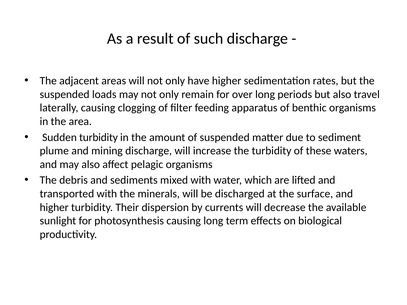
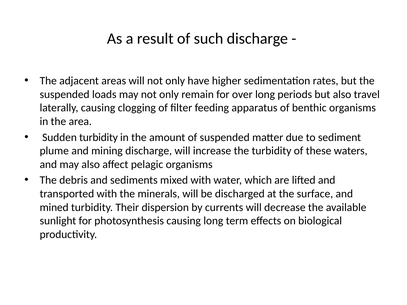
higher: higher -> mined (54, 208)
